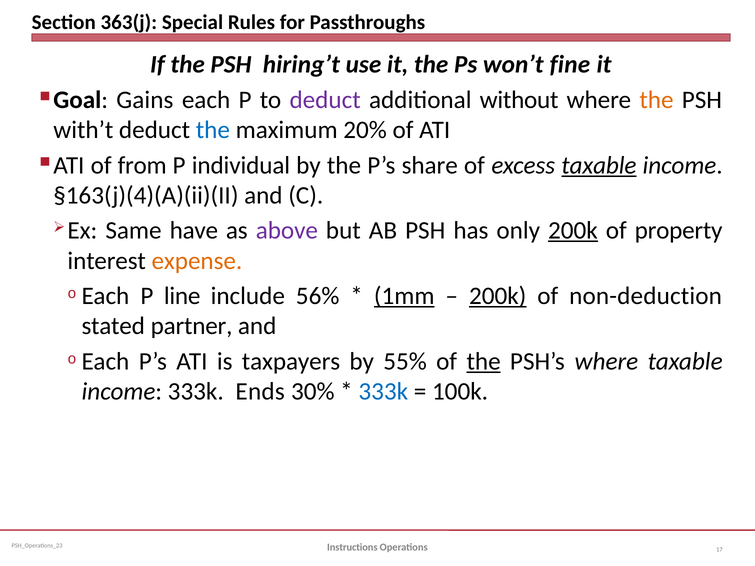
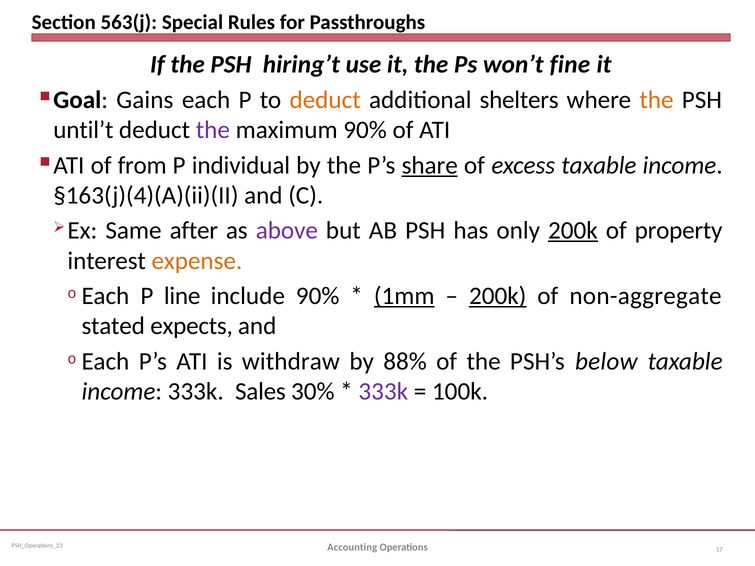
363(j: 363(j -> 563(j (129, 22)
deduct colour: purple -> orange (325, 100)
without: without -> shelters (519, 100)
with’t: with’t -> until’t (83, 130)
the colour: blue -> purple (213, 130)
maximum 20%: 20% -> 90% (365, 130)
share underline: none -> present (430, 165)
taxable underline: present -> none (599, 165)
have: have -> after (194, 231)
include 56%: 56% -> 90% (318, 296)
non-deduction: non-deduction -> non-aggregate (646, 296)
partner: partner -> expects (192, 326)
taxpayers: taxpayers -> withdraw (291, 362)
55%: 55% -> 88% (405, 362)
the underline: present -> none (484, 362)
PSH’s where: where -> below (606, 362)
Ends: Ends -> Sales (260, 392)
333k colour: blue -> purple (383, 392)
Instructions: Instructions -> Accounting (352, 548)
